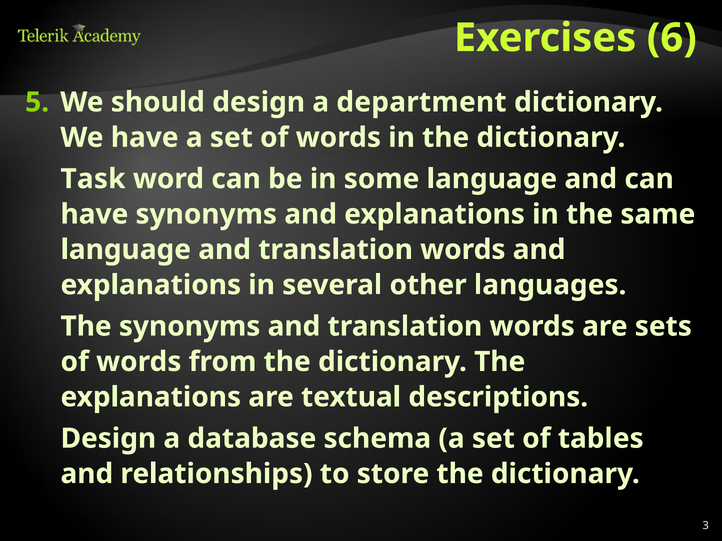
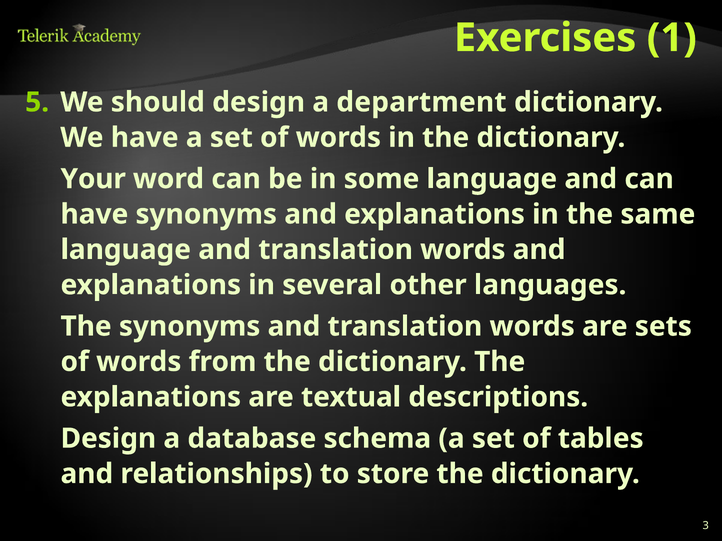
6: 6 -> 1 (672, 38)
Task: Task -> Your (93, 179)
